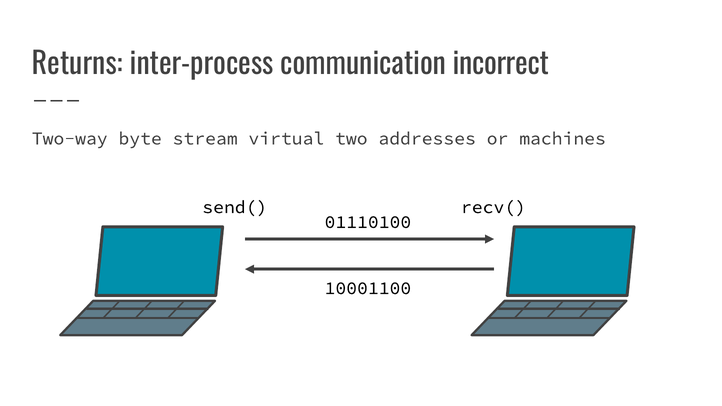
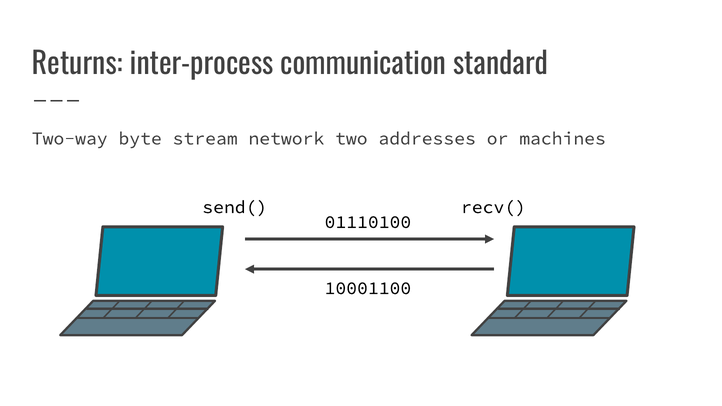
incorrect: incorrect -> standard (501, 64)
virtual: virtual -> network (286, 139)
